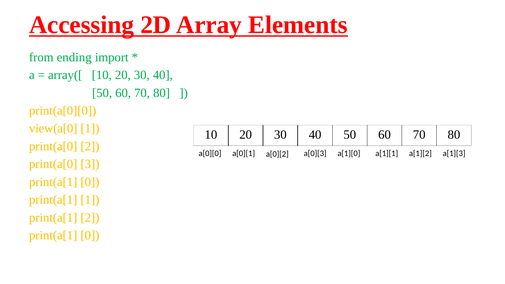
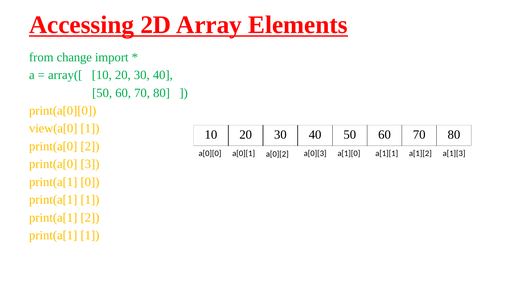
ending: ending -> change (74, 57)
0: 0 -> 1 (90, 235)
